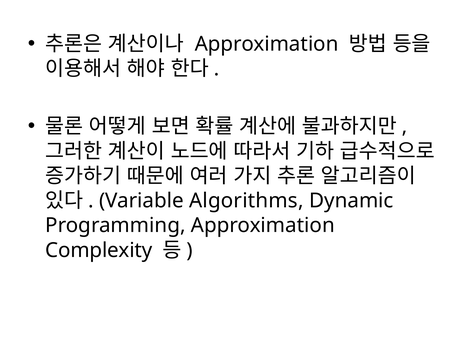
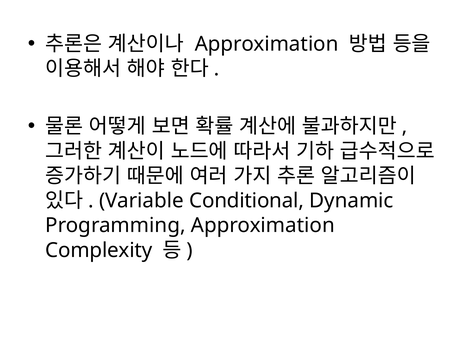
Algorithms: Algorithms -> Conditional (247, 201)
